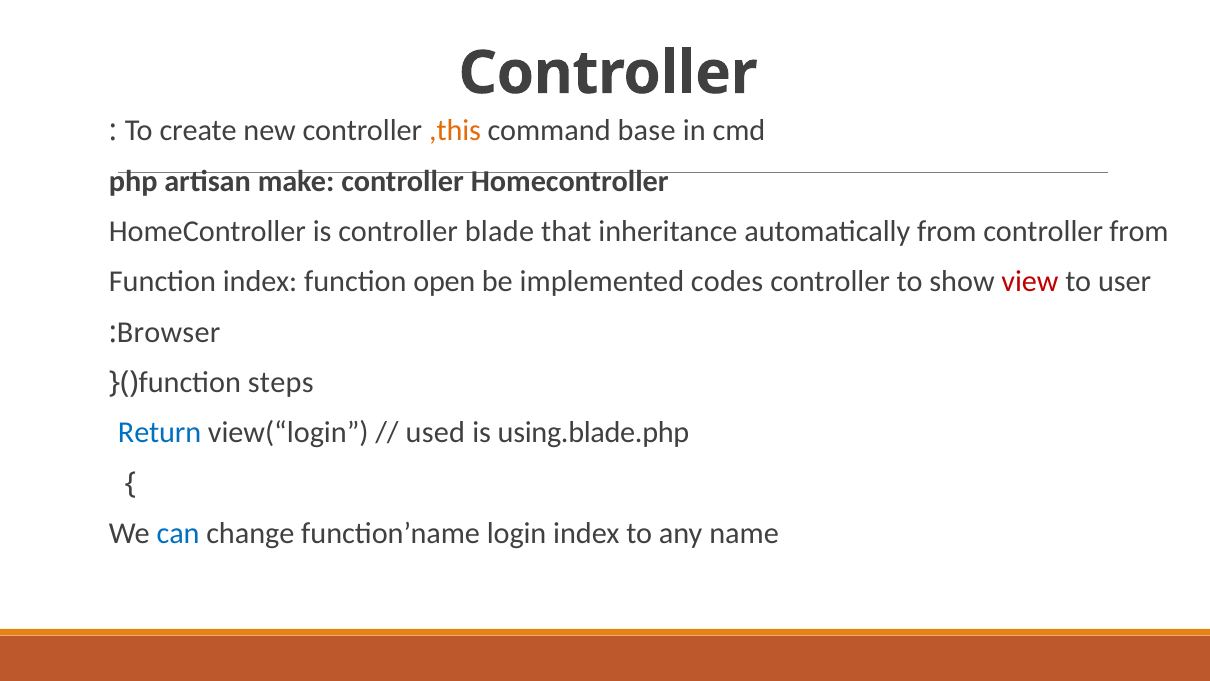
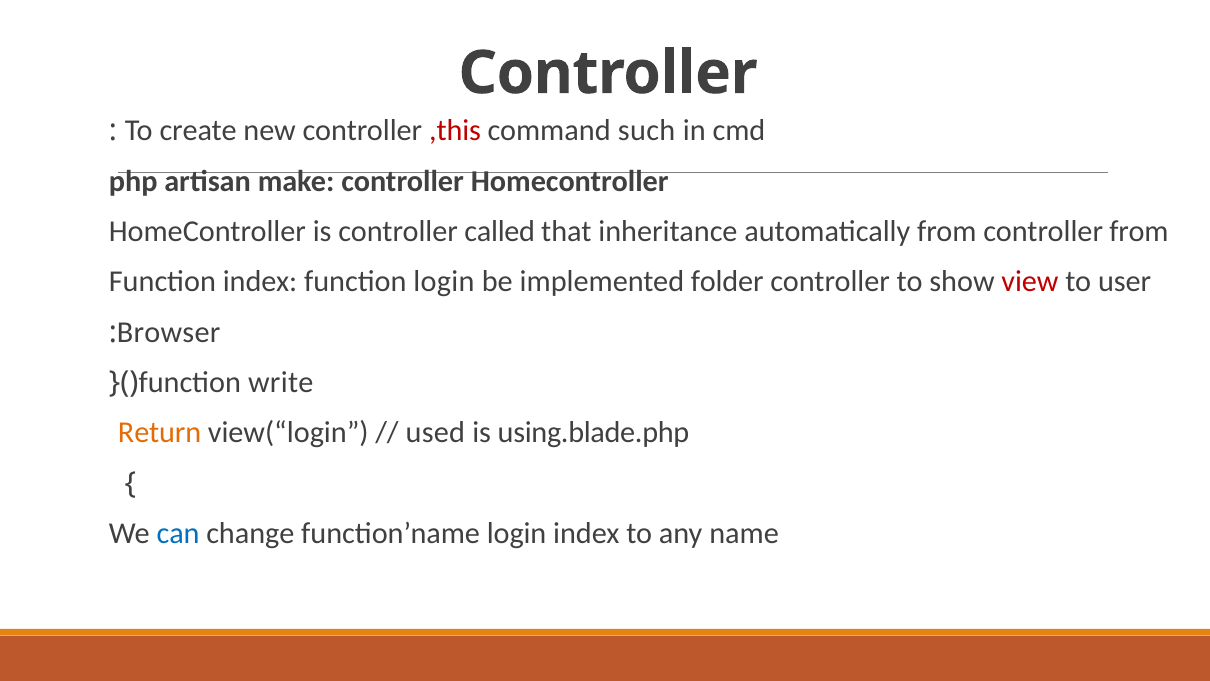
,this colour: orange -> red (455, 131)
base: base -> such (647, 131)
blade: blade -> called (500, 231)
function open: open -> login (444, 282)
codes: codes -> folder (727, 282)
steps: steps -> write (281, 382)
Return colour: blue -> orange (160, 433)
